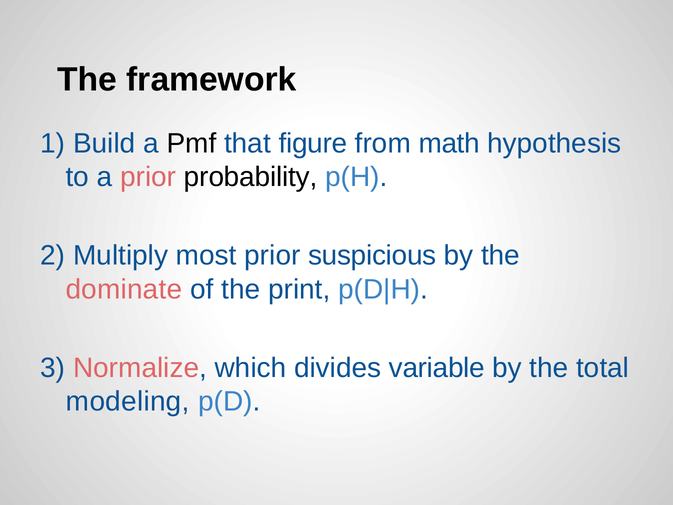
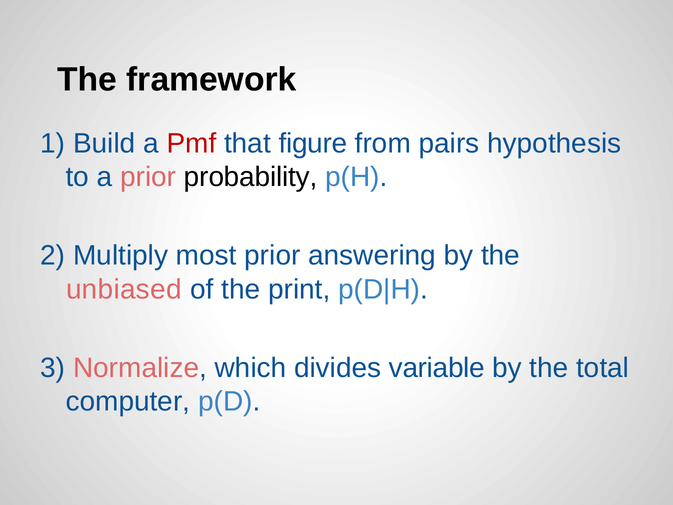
Pmf colour: black -> red (191, 143)
math: math -> pairs (449, 143)
suspicious: suspicious -> answering (372, 255)
dominate: dominate -> unbiased (124, 289)
modeling: modeling -> computer (128, 401)
